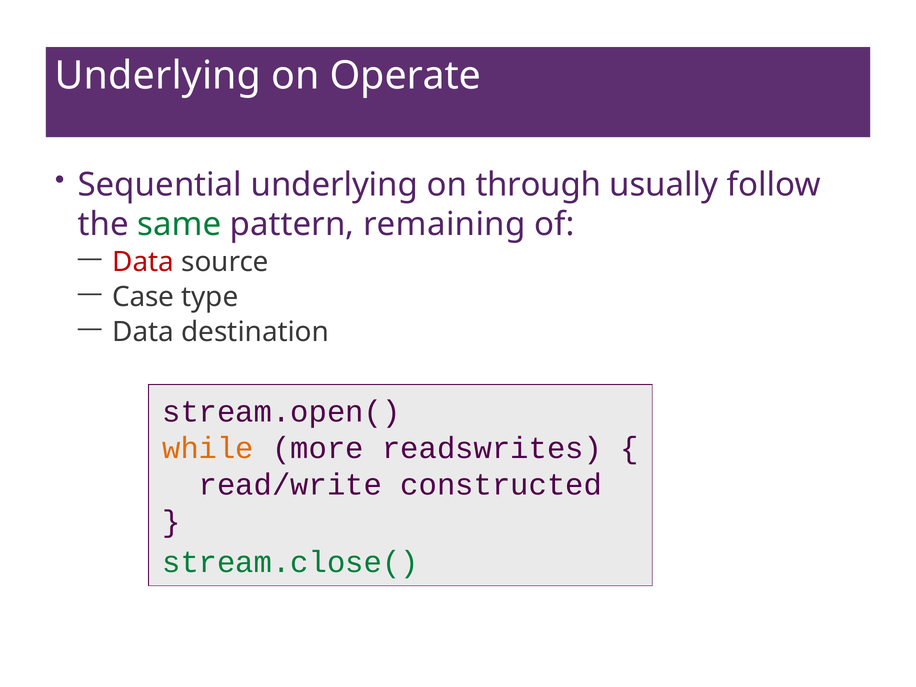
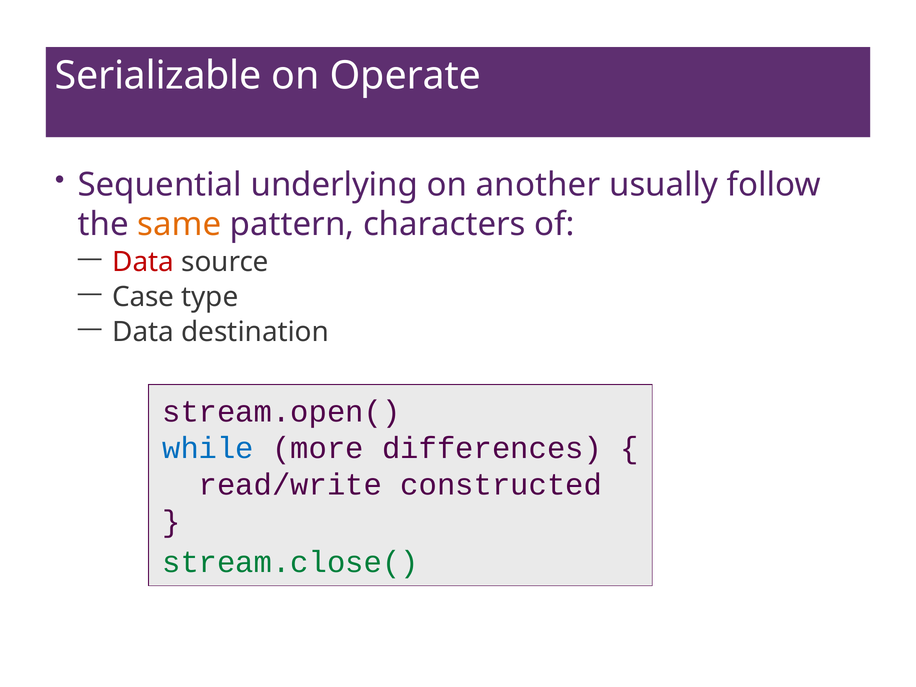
Underlying: Underlying -> Serializable (158, 76)
through: through -> another (538, 185)
same colour: green -> orange (179, 224)
remaining: remaining -> characters (444, 224)
while colour: orange -> blue (208, 448)
readswrites: readswrites -> differences (492, 448)
